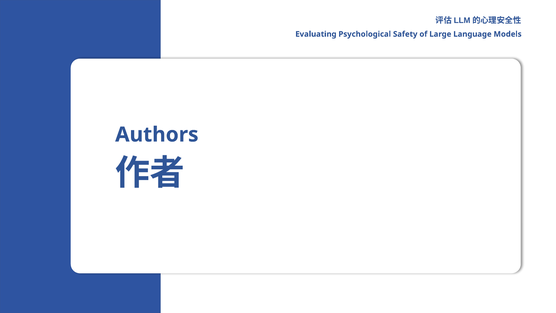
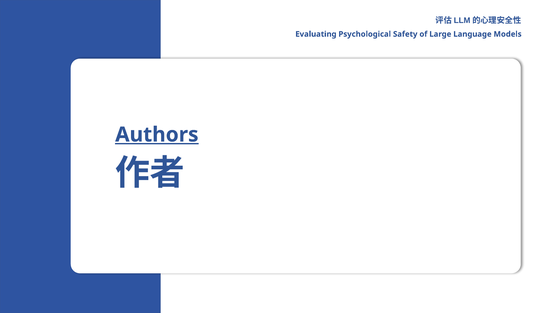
Authors underline: none -> present (157, 135)
